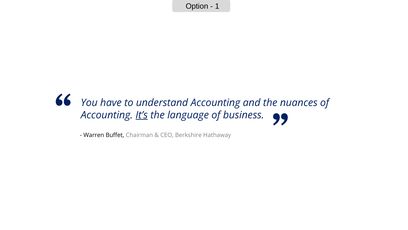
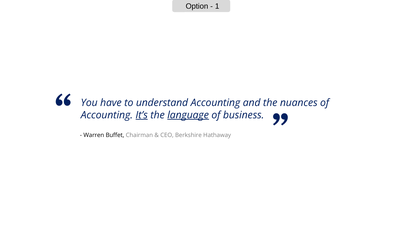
language underline: none -> present (188, 115)
